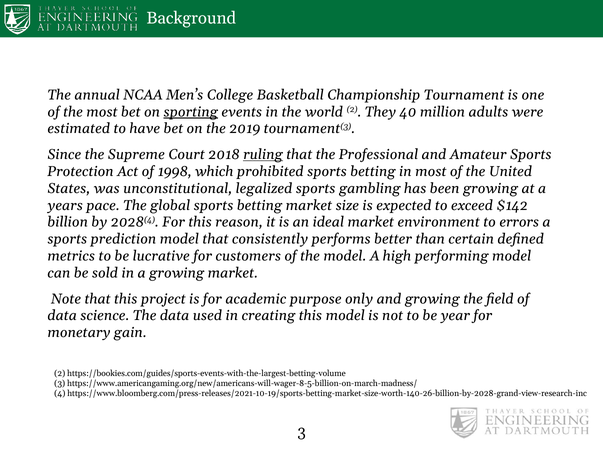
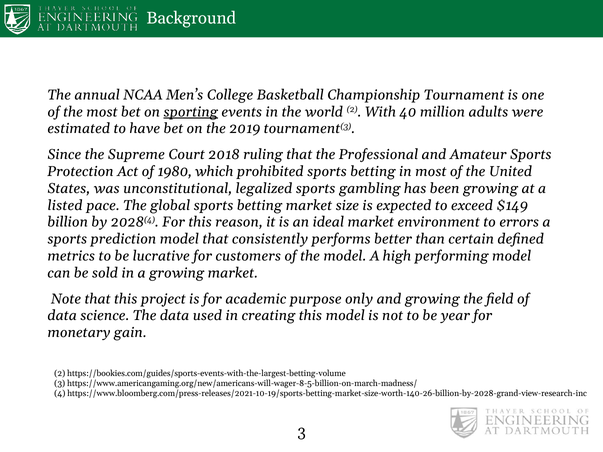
They: They -> With (380, 112)
ruling underline: present -> none (263, 155)
1998: 1998 -> 1980 (175, 172)
years: years -> listed (65, 205)
$142: $142 -> $149 (512, 205)
